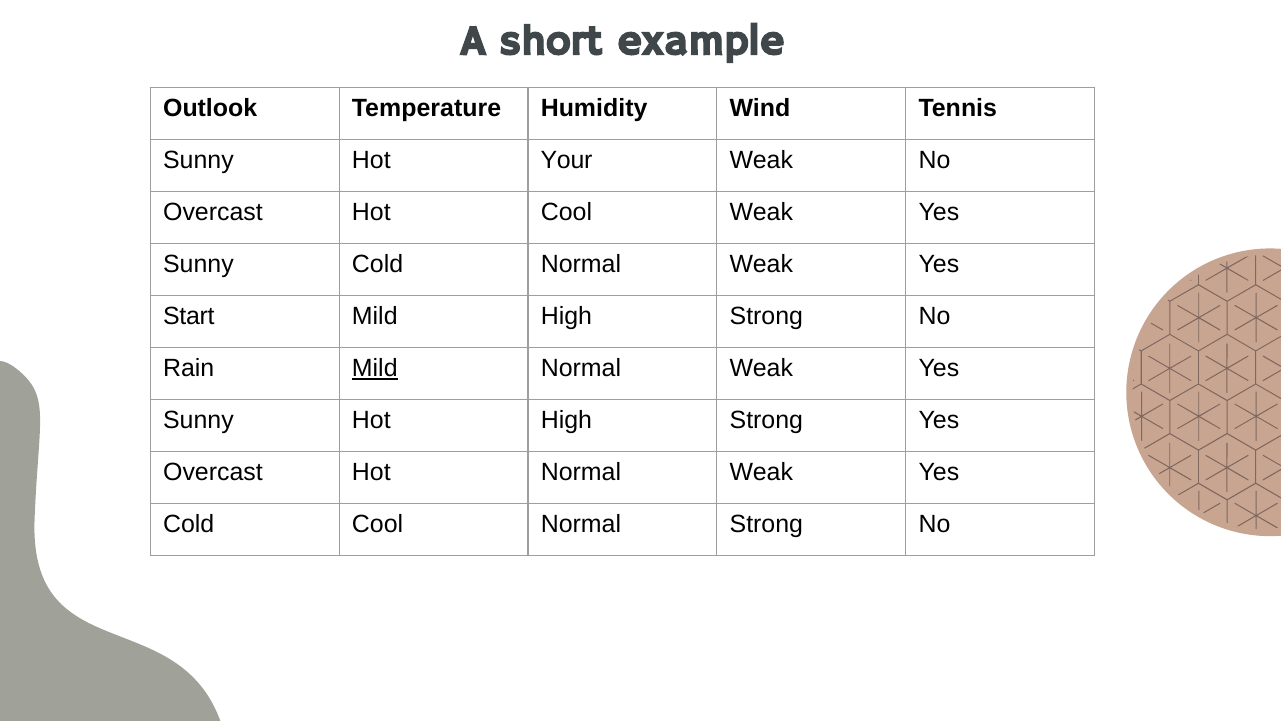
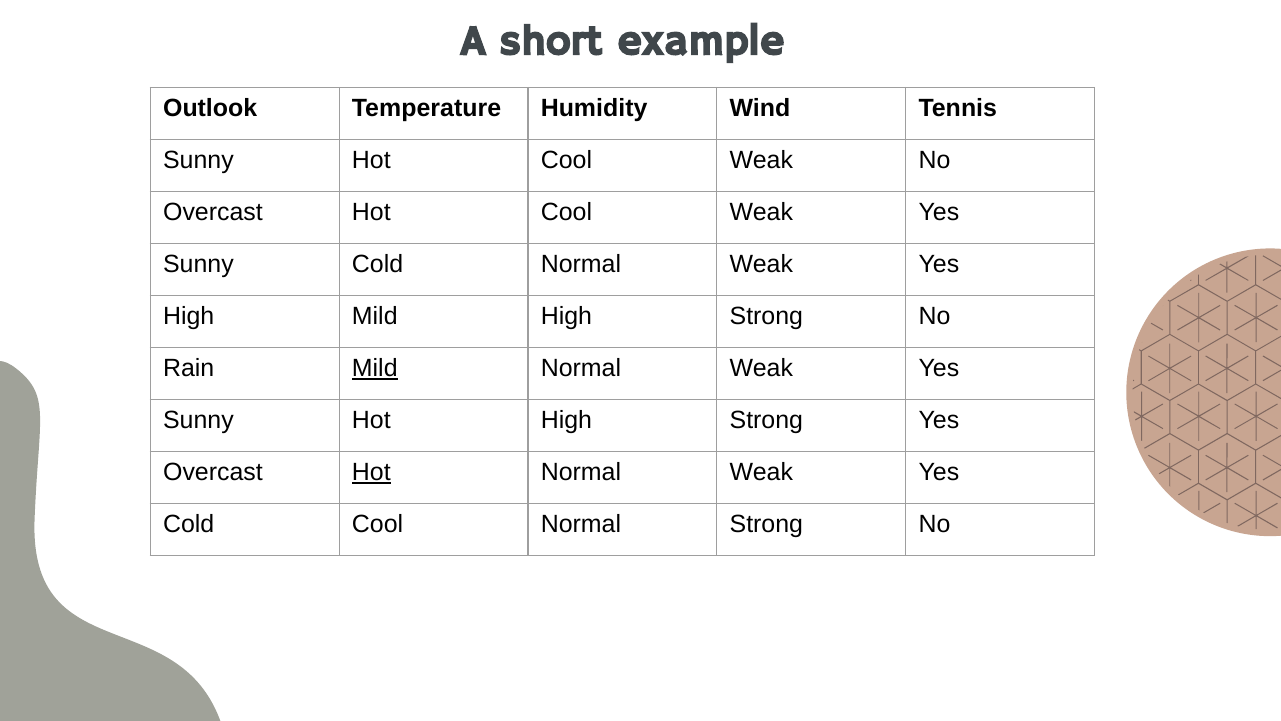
Sunny Hot Your: Your -> Cool (566, 160)
Start: Start -> High (189, 316)
Hot underline: none -> present (371, 472)
